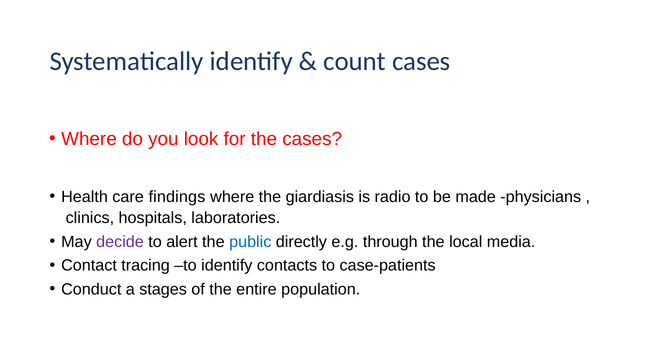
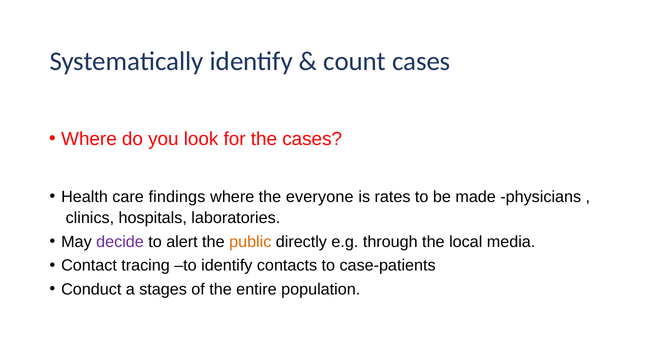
giardiasis: giardiasis -> everyone (320, 197)
radio: radio -> rates (393, 197)
public colour: blue -> orange (250, 242)
